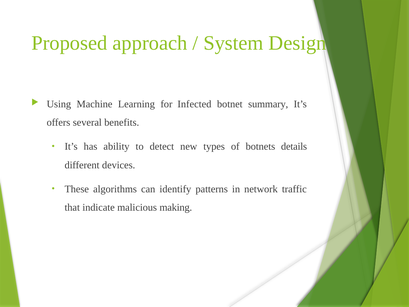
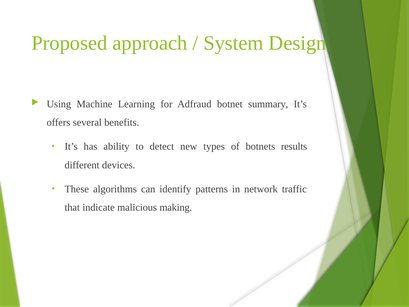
Infected: Infected -> Adfraud (194, 104)
details: details -> results (294, 146)
